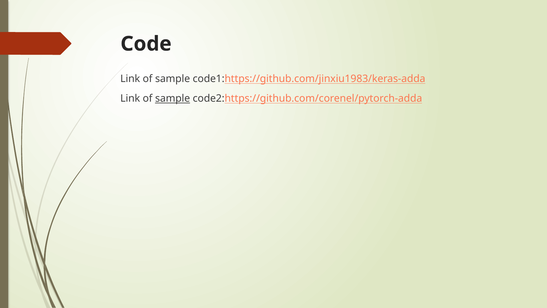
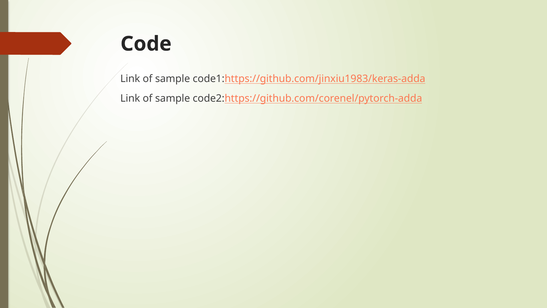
sample underline: present -> none (173, 98)
